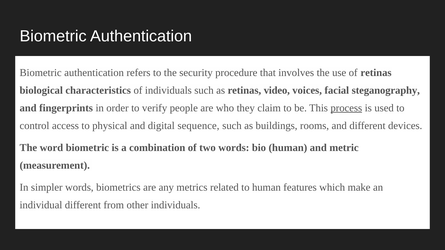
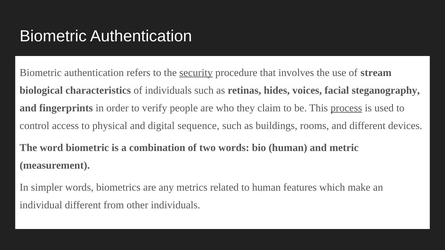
security underline: none -> present (196, 73)
of retinas: retinas -> stream (376, 73)
video: video -> hides (277, 90)
